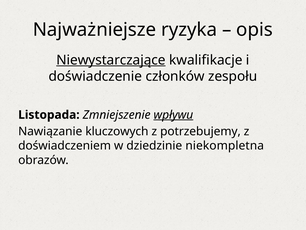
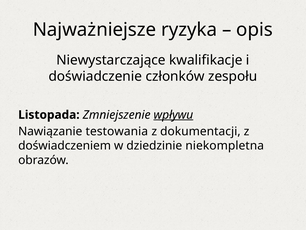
Niewystarczające underline: present -> none (111, 60)
kluczowych: kluczowych -> testowania (117, 131)
potrzebujemy: potrzebujemy -> dokumentacji (200, 131)
